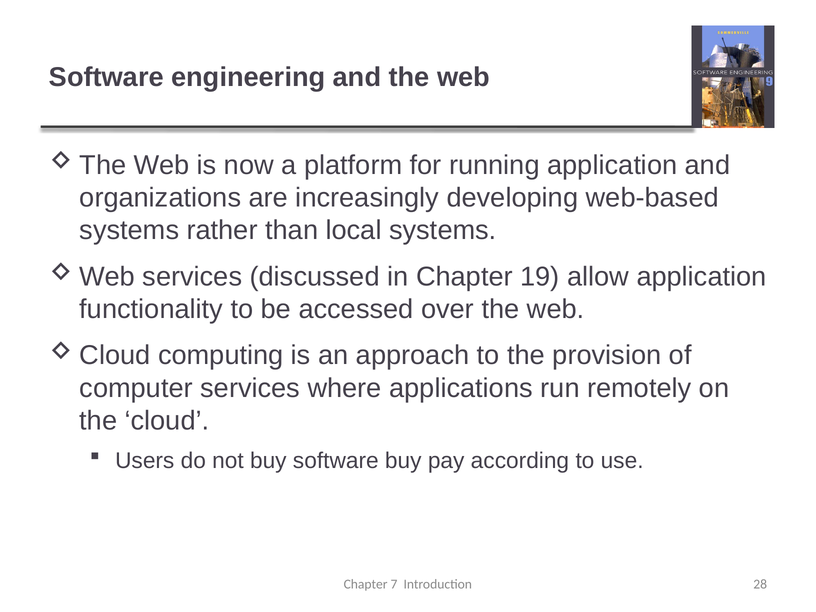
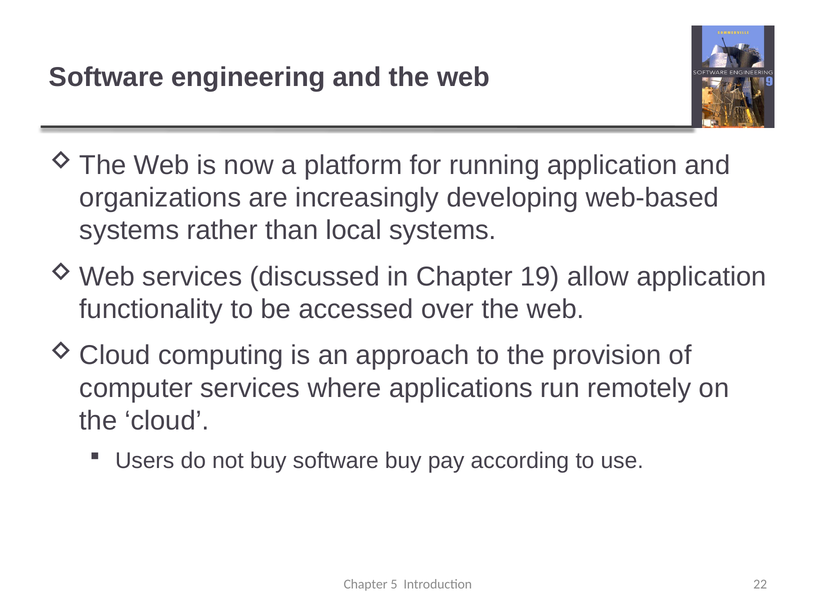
7: 7 -> 5 (394, 584)
28: 28 -> 22 (760, 584)
